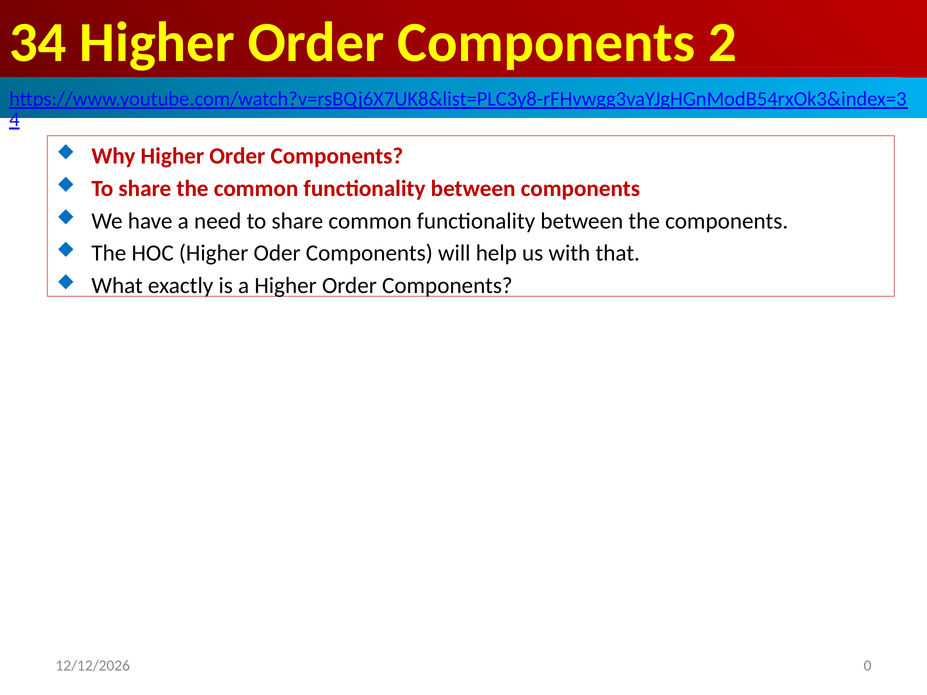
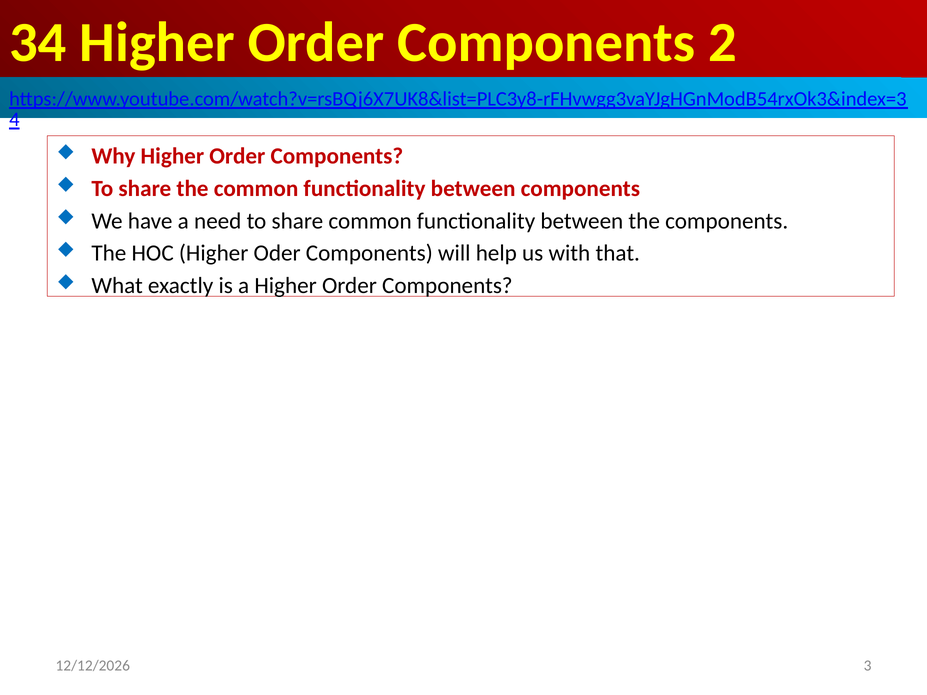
0: 0 -> 3 (868, 666)
